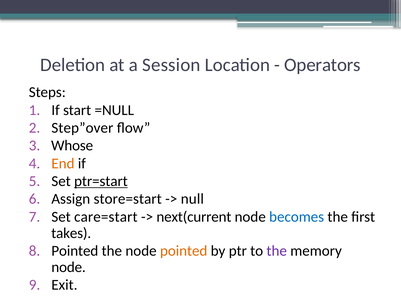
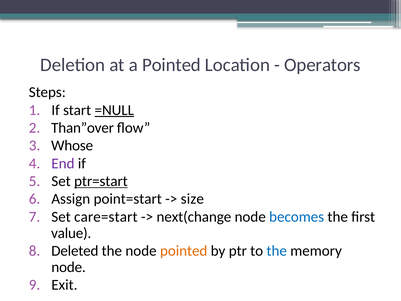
a Session: Session -> Pointed (172, 65)
=NULL underline: none -> present (114, 110)
Step”over: Step”over -> Than”over (83, 128)
End colour: orange -> purple (63, 163)
store=start: store=start -> point=start (128, 199)
null: null -> size (192, 199)
next(current: next(current -> next(change (194, 217)
takes: takes -> value (71, 233)
Pointed: Pointed -> Deleted (75, 251)
the colour: purple -> blue (277, 251)
